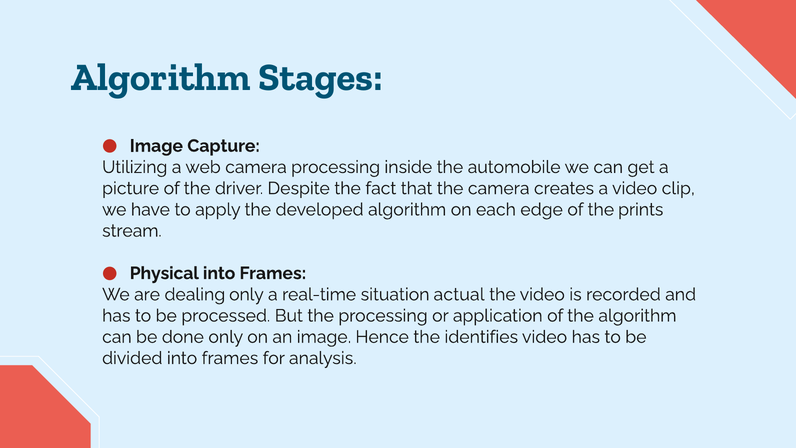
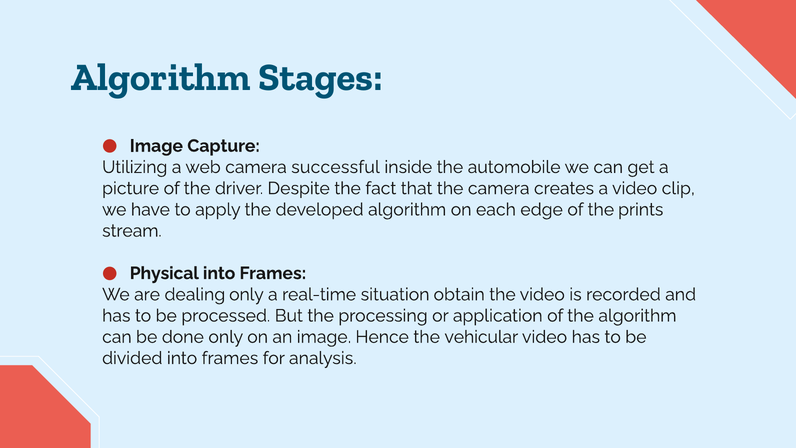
camera processing: processing -> successful (335, 167)
actual: actual -> obtain (459, 294)
identifies: identifies -> vehicular (481, 337)
